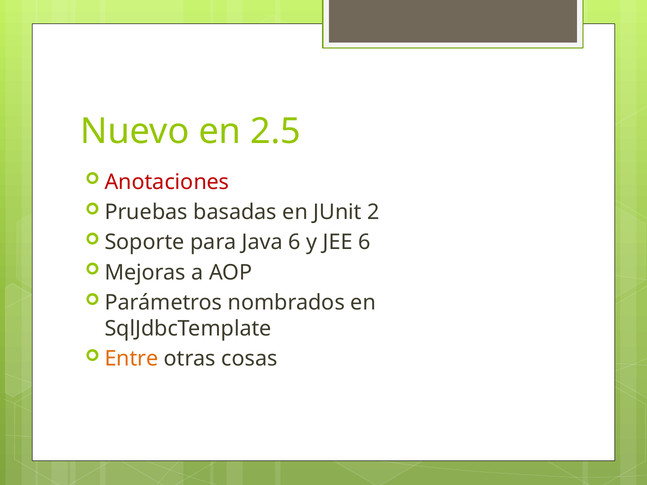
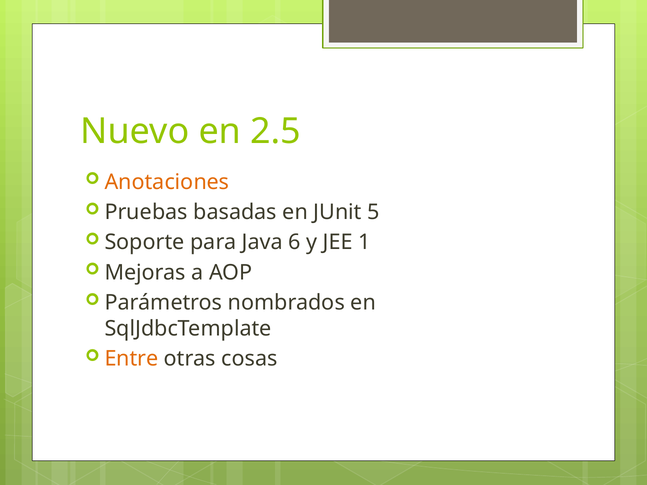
Anotaciones colour: red -> orange (167, 182)
2: 2 -> 5 (374, 212)
JEE 6: 6 -> 1 (365, 242)
